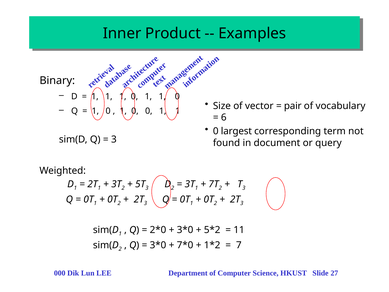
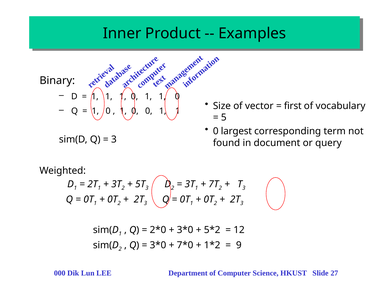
pair: pair -> first (293, 106)
6: 6 -> 5 (224, 117)
11: 11 -> 12 (239, 230)
7: 7 -> 9 (239, 245)
